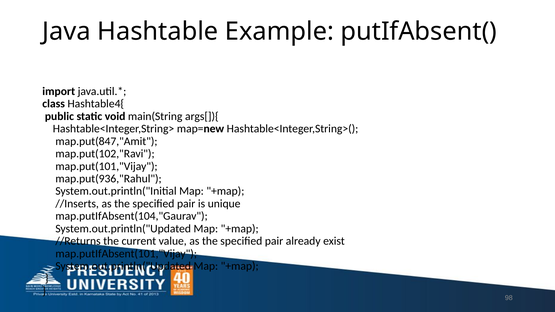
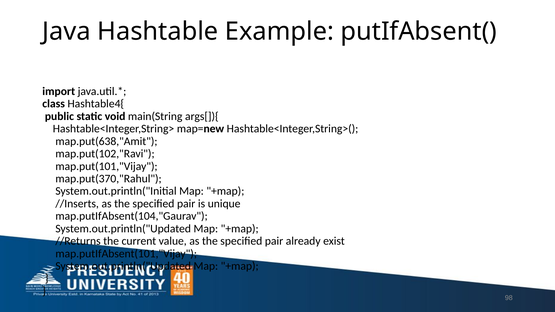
map.put(847,"Amit: map.put(847,"Amit -> map.put(638,"Amit (106, 141)
map.put(936,"Rahul: map.put(936,"Rahul -> map.put(370,"Rahul (109, 179)
